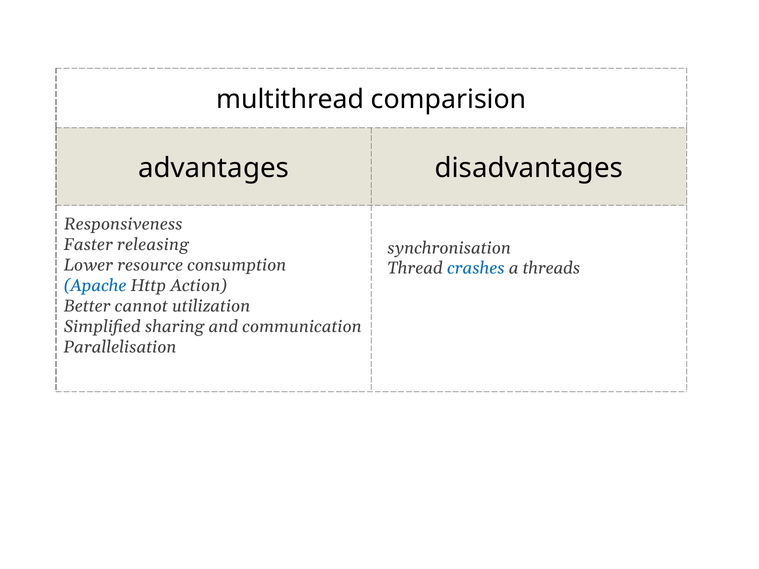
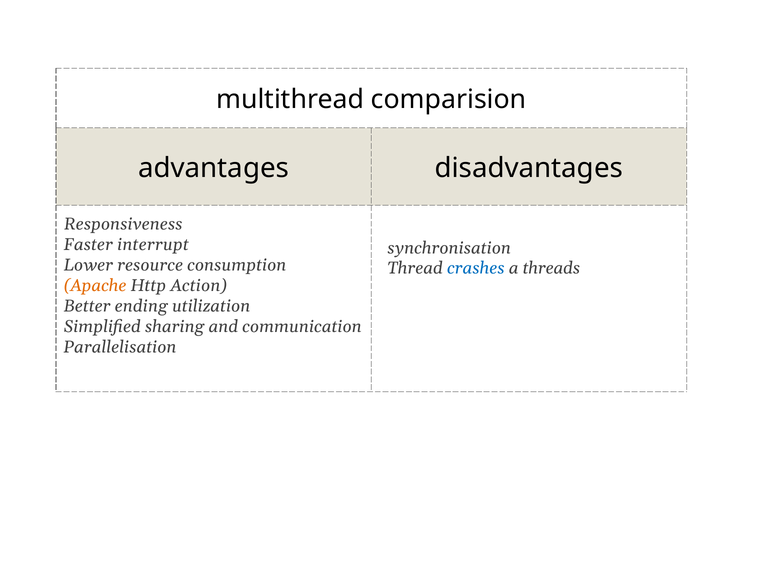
releasing: releasing -> interrupt (153, 245)
Apache colour: blue -> orange (95, 286)
cannot: cannot -> ending (141, 306)
